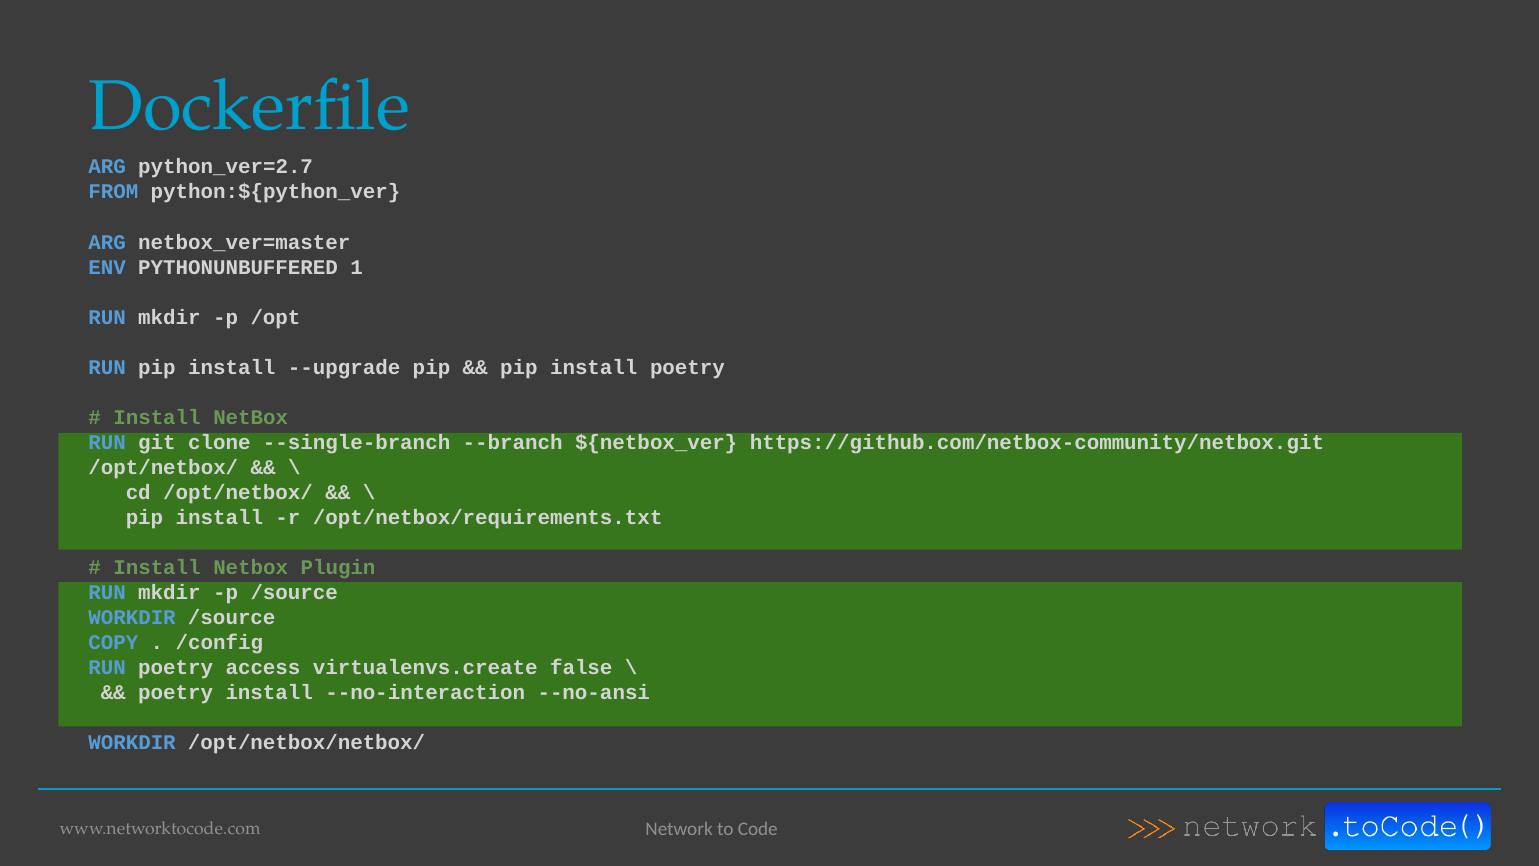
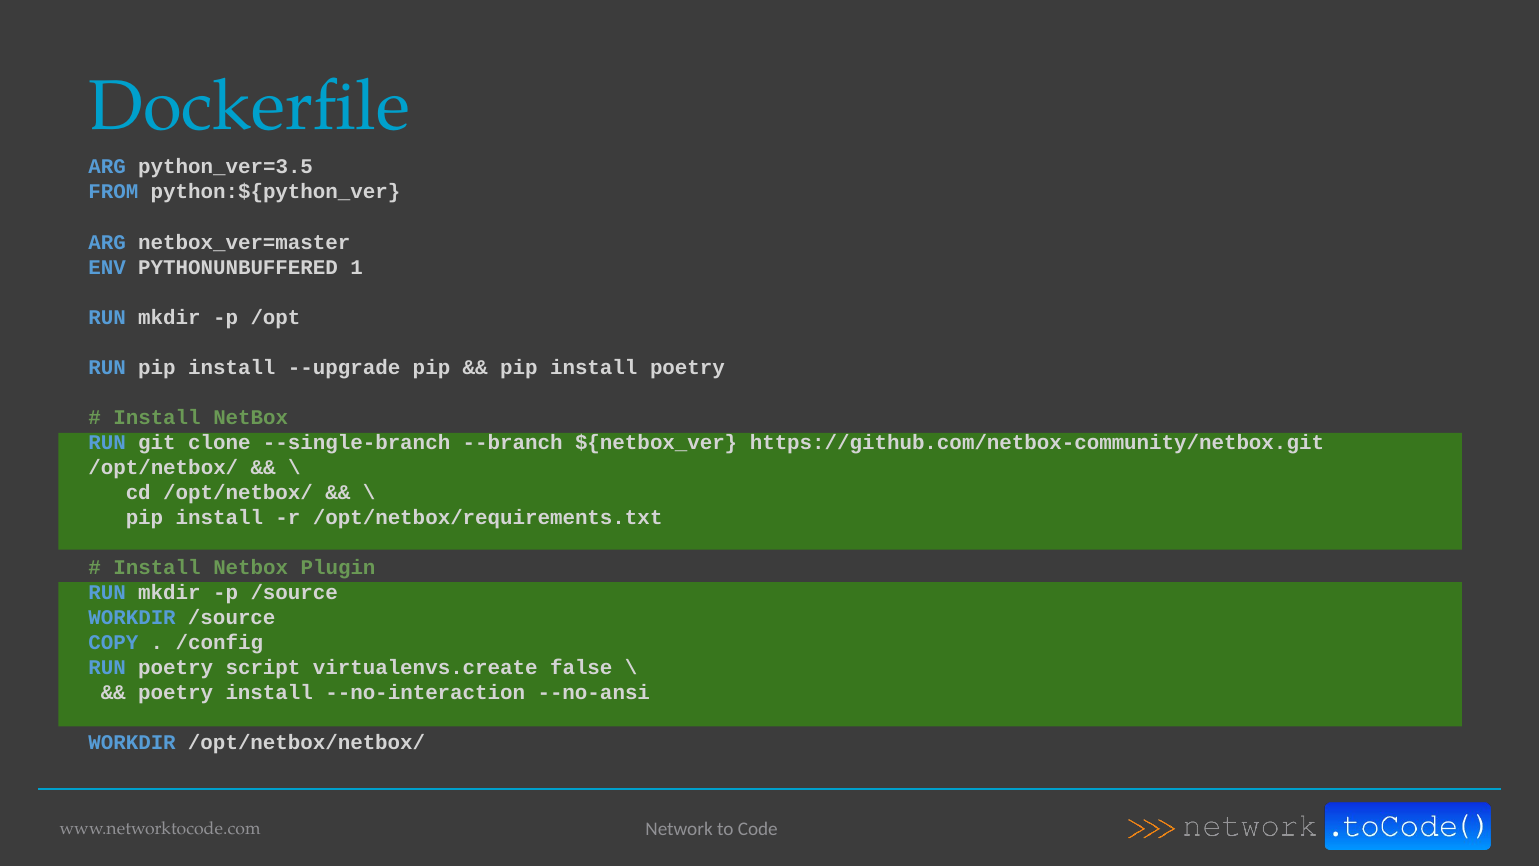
python_ver=2.7: python_ver=2.7 -> python_ver=3.5 (226, 167)
access: access -> script (263, 668)
